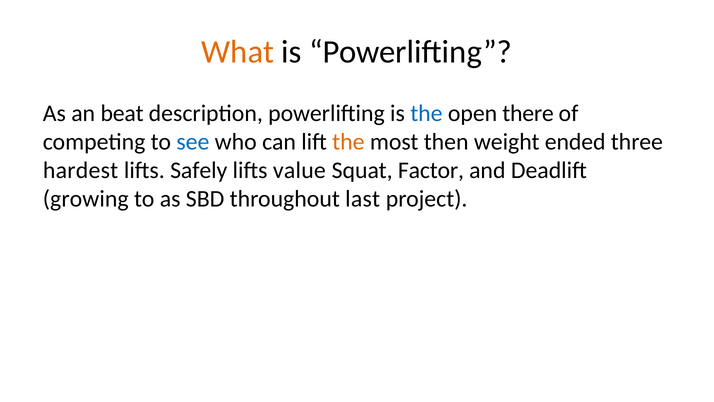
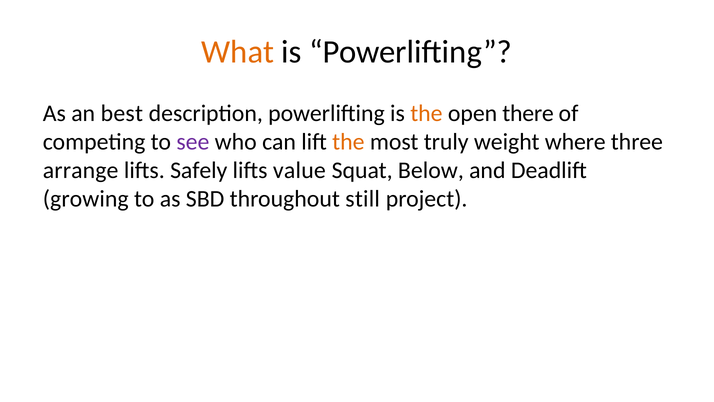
beat: beat -> best (122, 113)
the colour: blue -> orange (426, 113)
see colour: blue -> purple (193, 142)
then: then -> truly (446, 142)
ended: ended -> where (575, 142)
hardest: hardest -> arrange (81, 170)
Factor: Factor -> Below (431, 170)
last: last -> still (363, 199)
